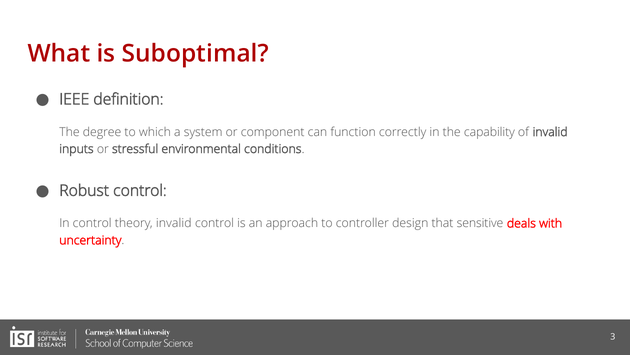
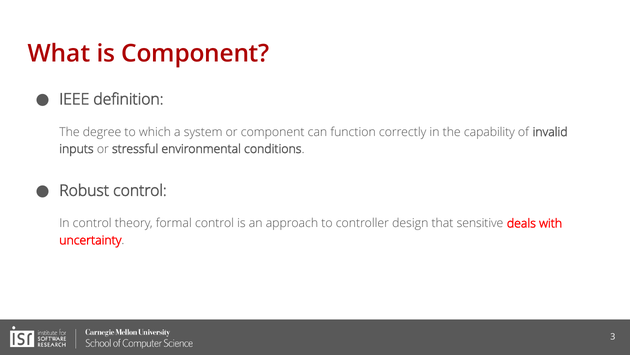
is Suboptimal: Suboptimal -> Component (195, 53)
theory invalid: invalid -> formal (174, 223)
